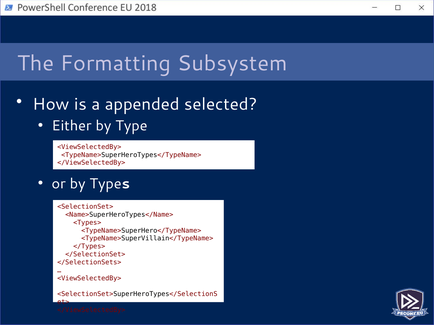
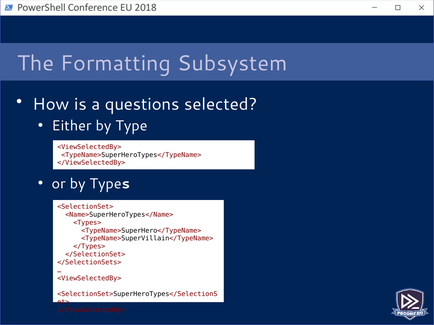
appended: appended -> questions (142, 104)
